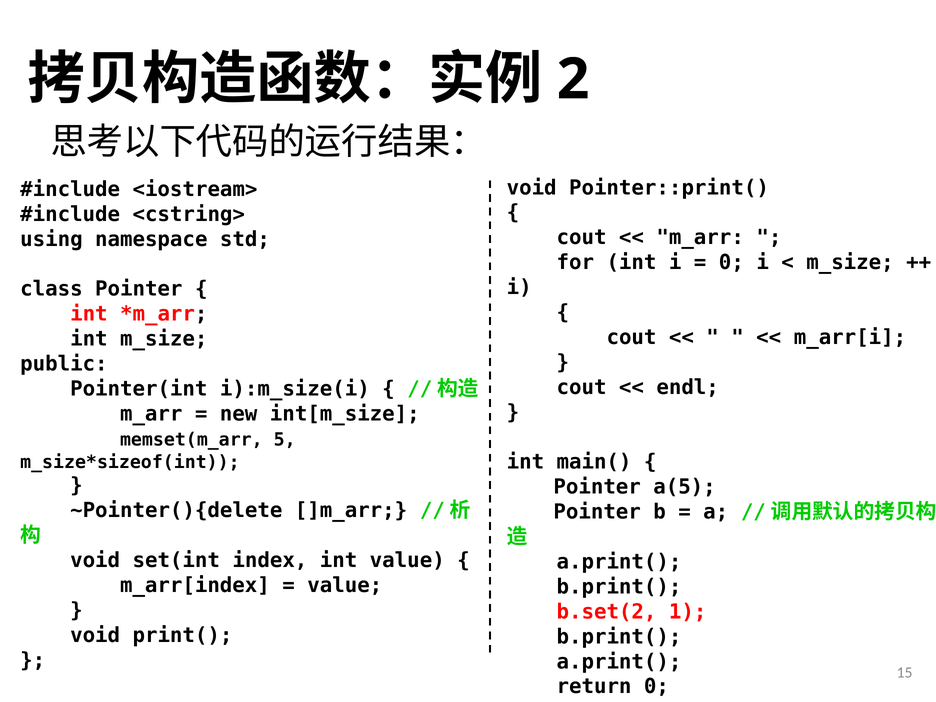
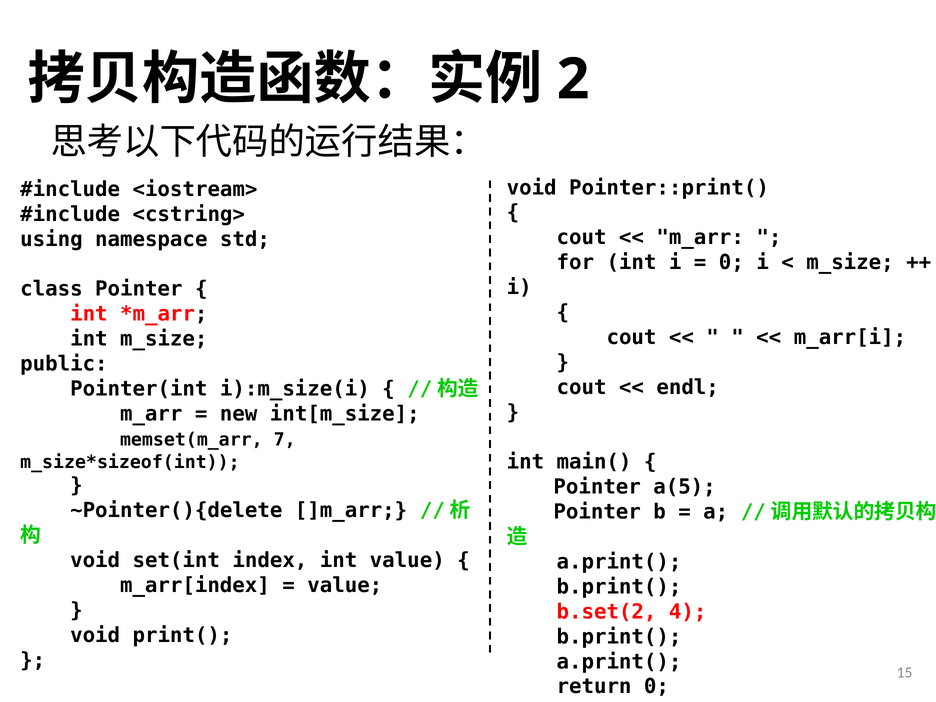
5: 5 -> 7 (285, 440)
1: 1 -> 4 (688, 612)
